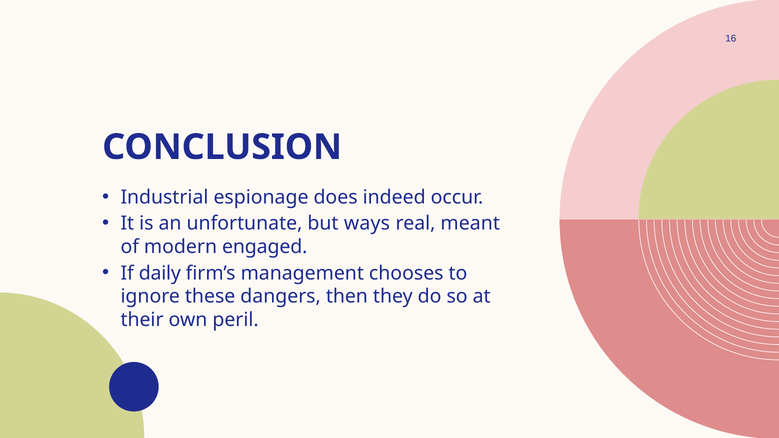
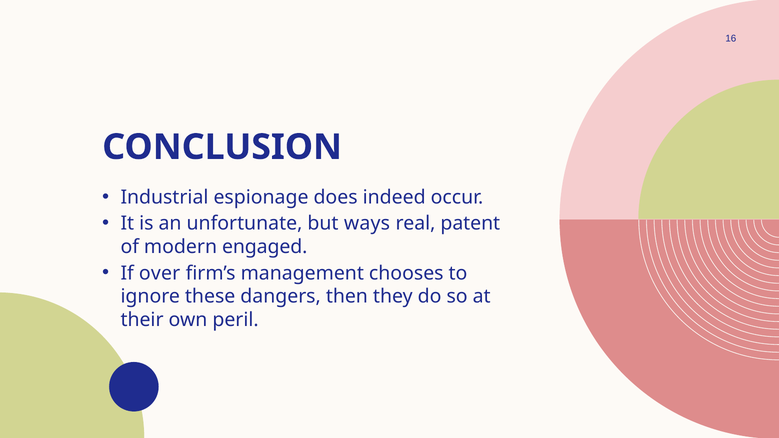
meant: meant -> patent (470, 224)
daily: daily -> over (160, 273)
